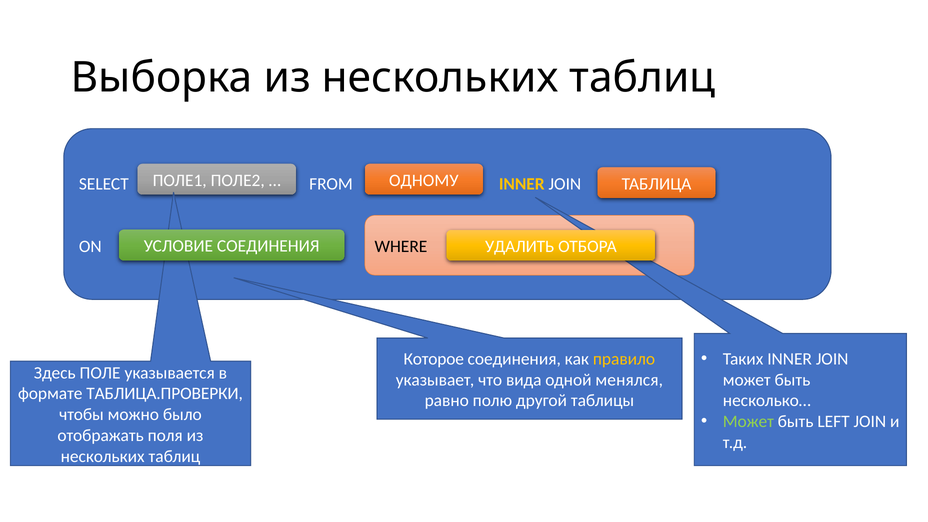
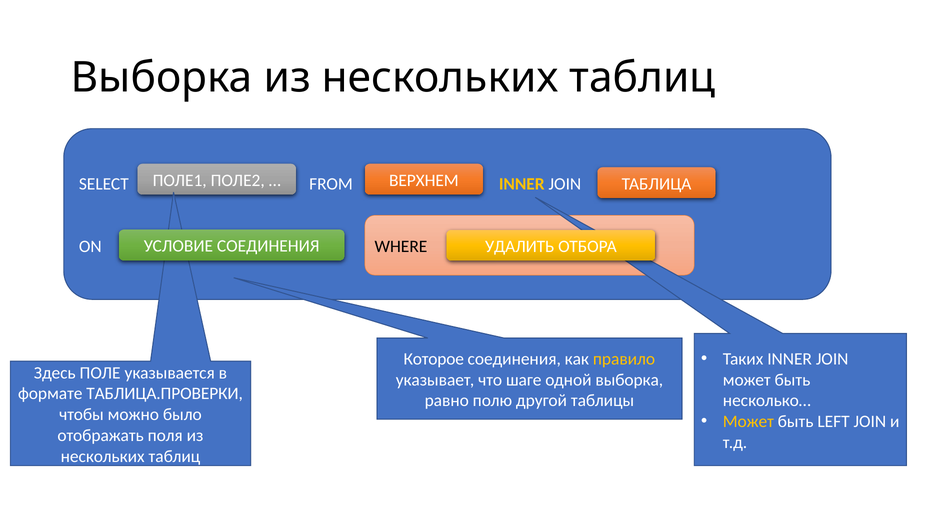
ОДНОМУ: ОДНОМУ -> ВЕРХНЕМ (424, 180)
вида: вида -> шаге (524, 380)
одной менялся: менялся -> выборка (629, 380)
Может colour: light green -> yellow (748, 422)
